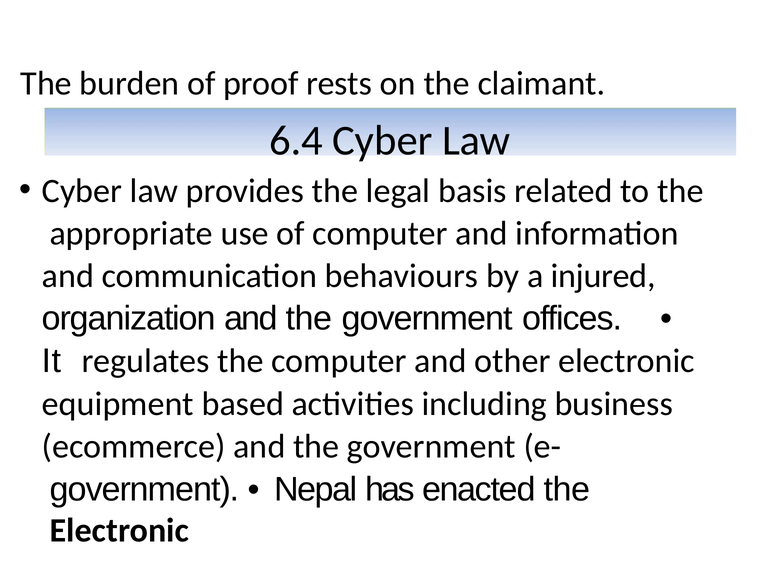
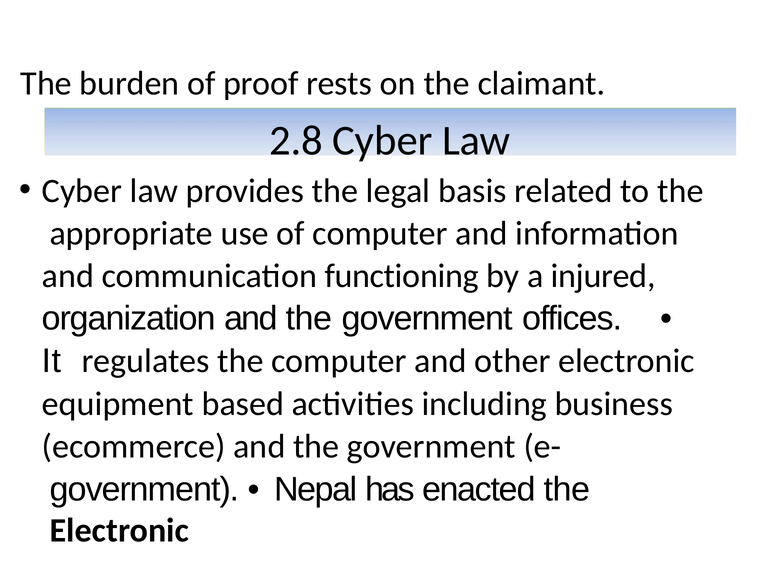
6.4: 6.4 -> 2.8 (296, 141)
behaviours: behaviours -> functioning (402, 276)
